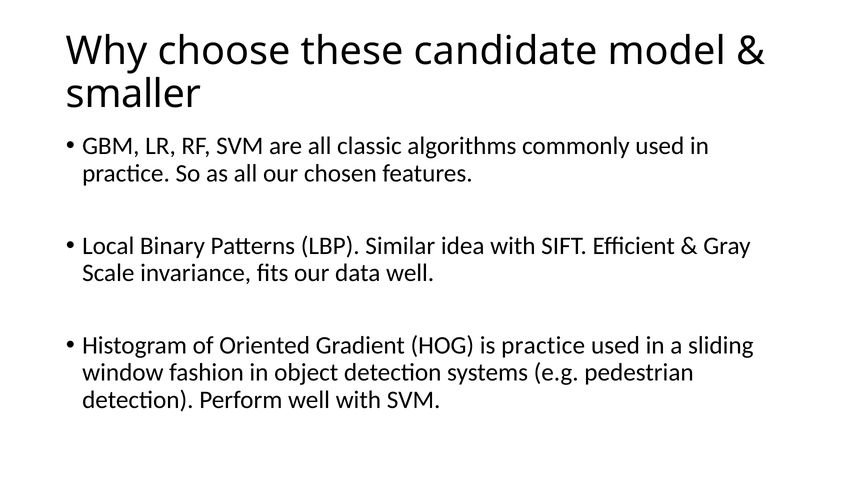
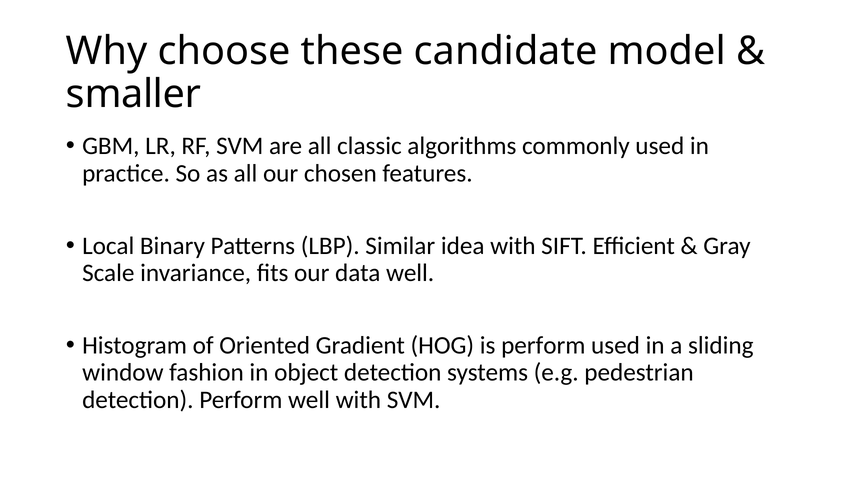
is practice: practice -> perform (543, 346)
